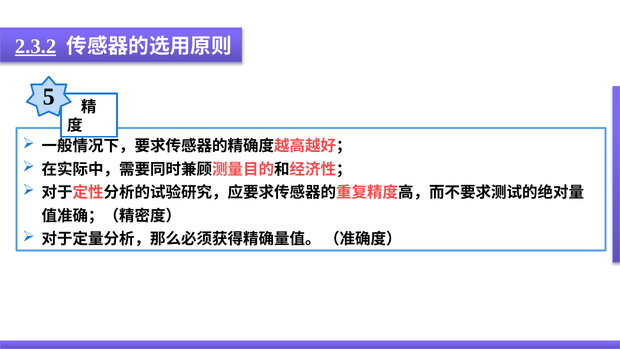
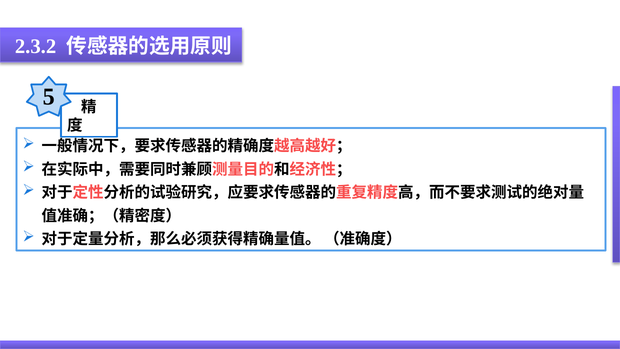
2.3.2 underline: present -> none (36, 46)
